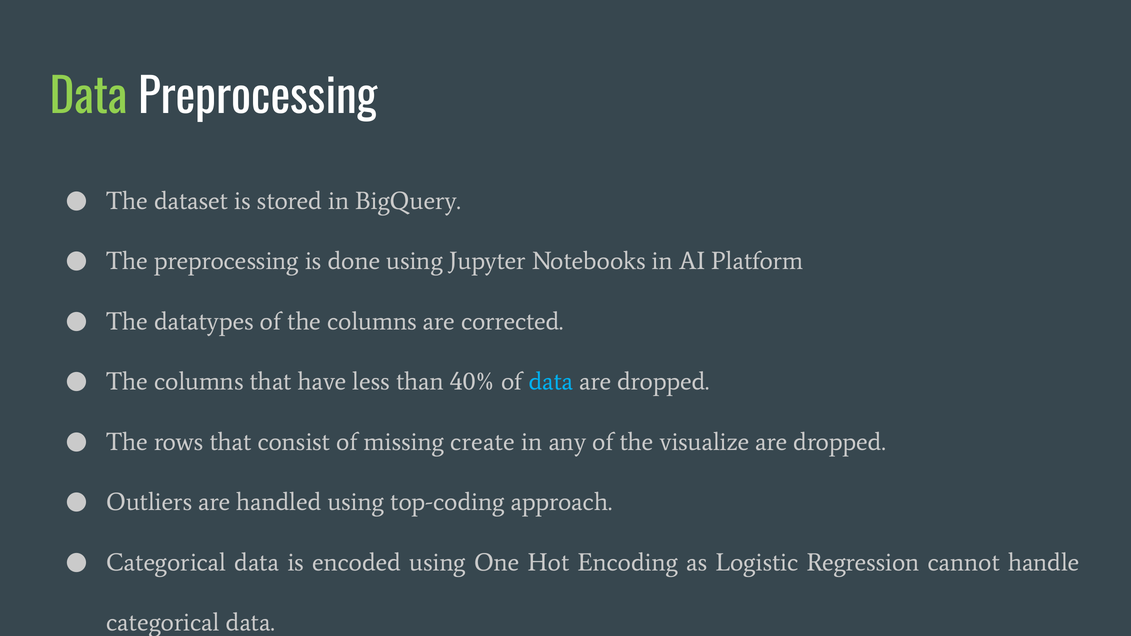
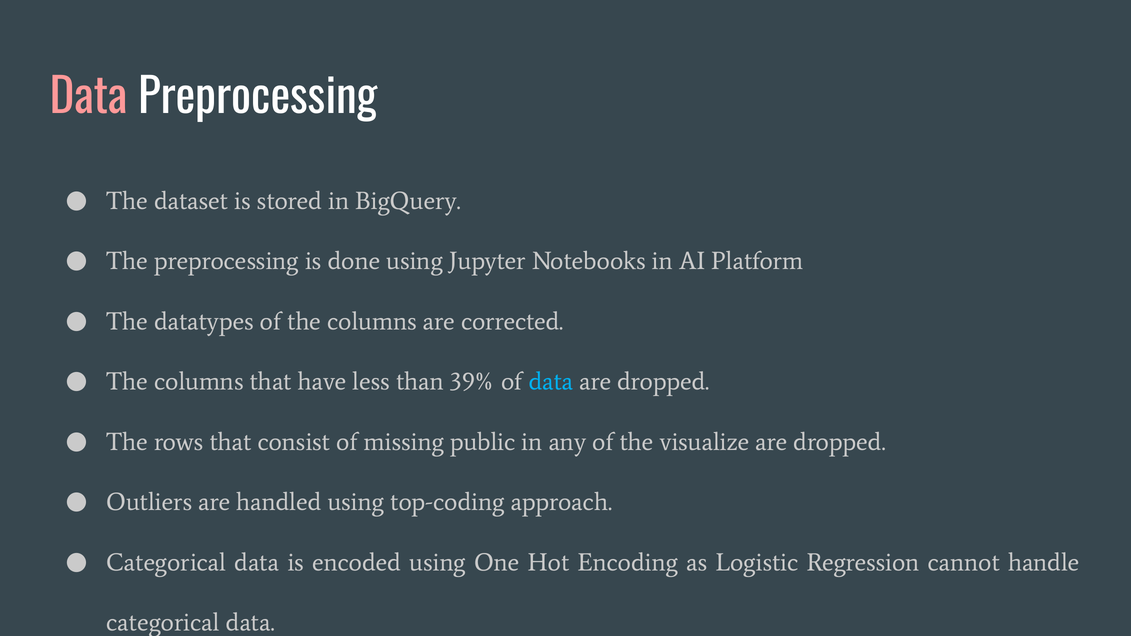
Data colour: light green -> pink (89, 98)
40%: 40% -> 39% (472, 382)
create: create -> public (483, 442)
